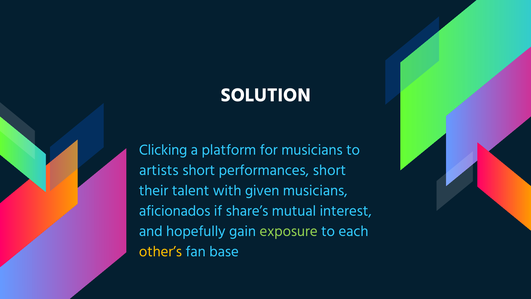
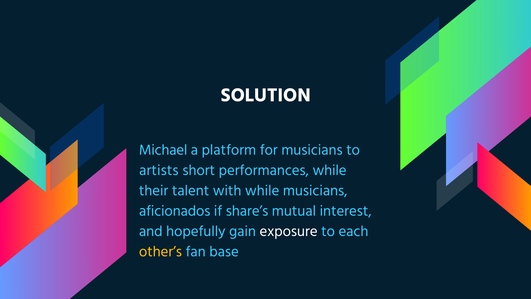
Clicking: Clicking -> Michael (163, 150)
performances short: short -> while (330, 170)
with given: given -> while (262, 190)
exposure colour: light green -> white (289, 231)
